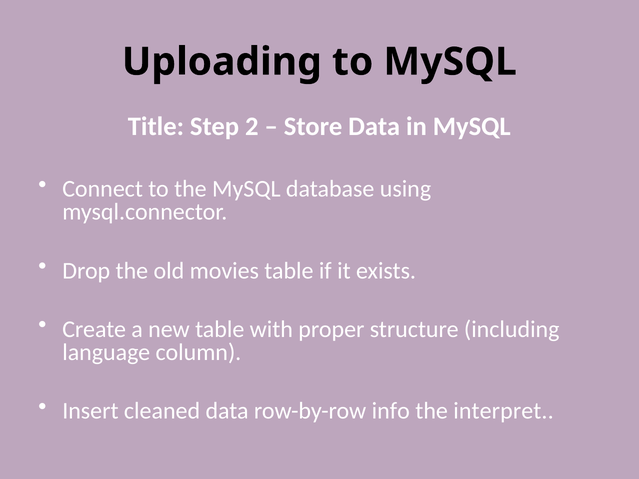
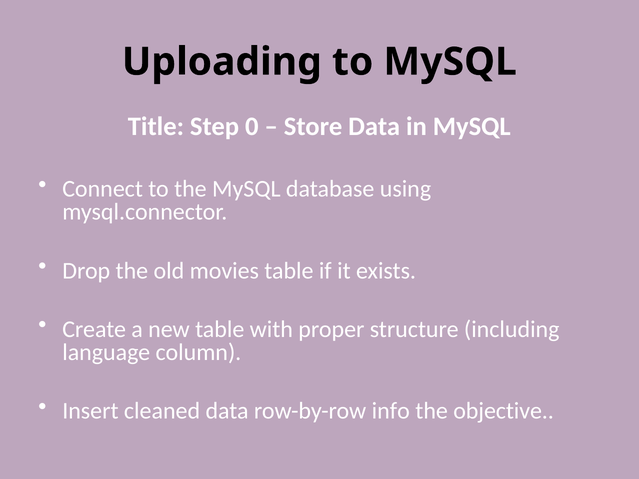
2: 2 -> 0 (252, 127)
interpret: interpret -> objective (504, 411)
